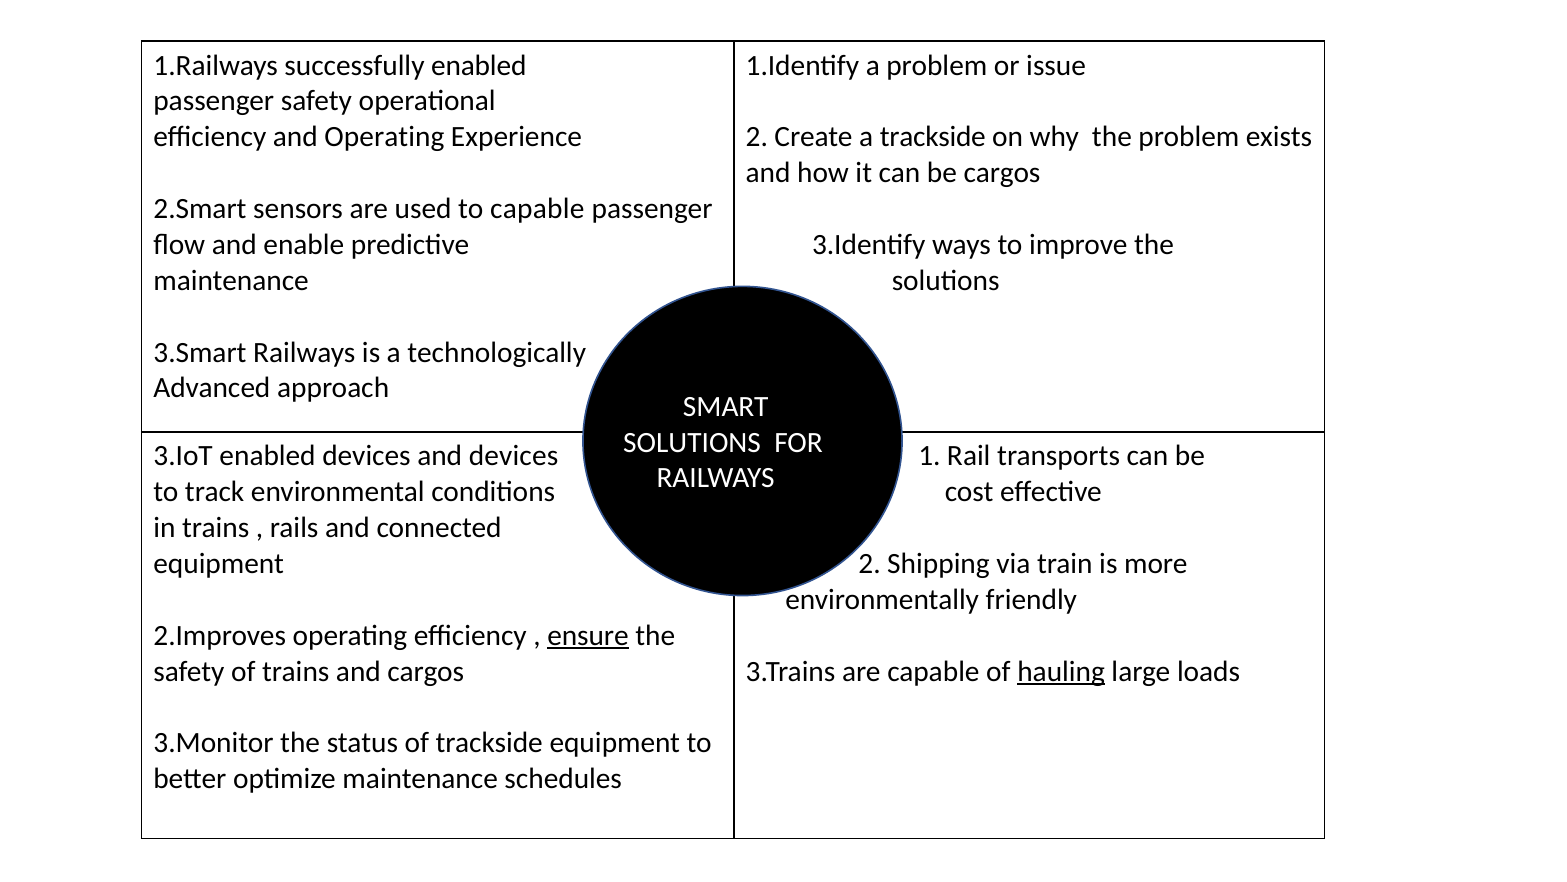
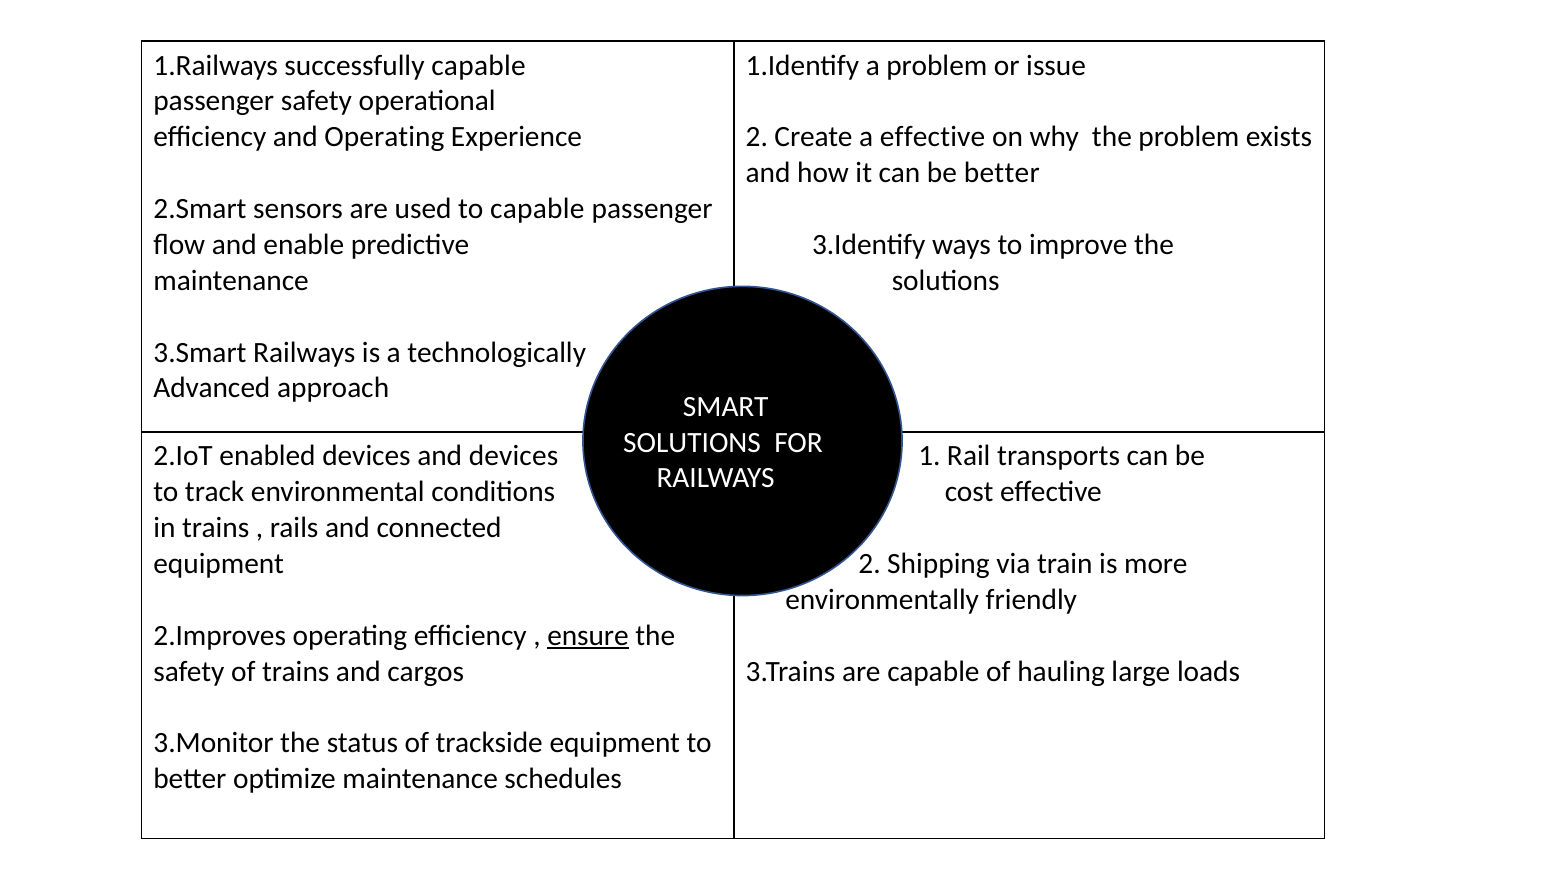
successfully enabled: enabled -> capable (479, 65)
a trackside: trackside -> effective (933, 137)
be cargos: cargos -> better (1002, 173)
3.IoT: 3.IoT -> 2.IoT (183, 456)
hauling underline: present -> none (1061, 671)
